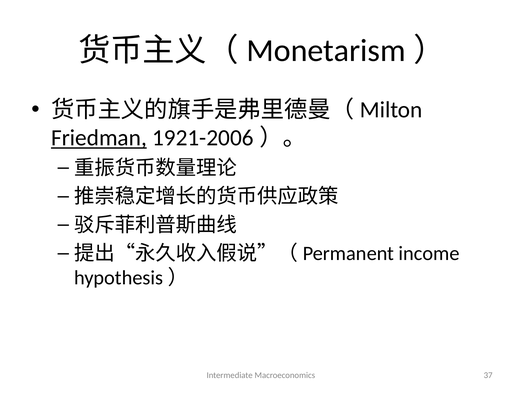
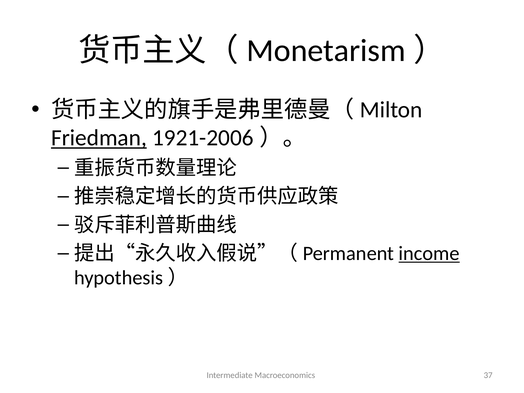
income underline: none -> present (429, 253)
